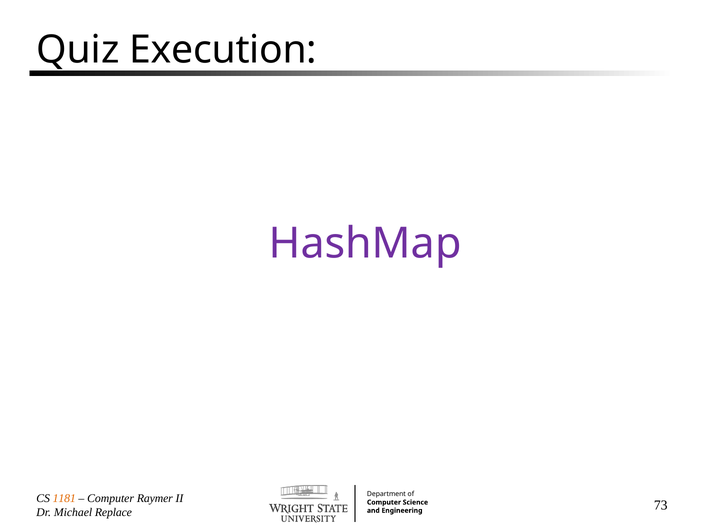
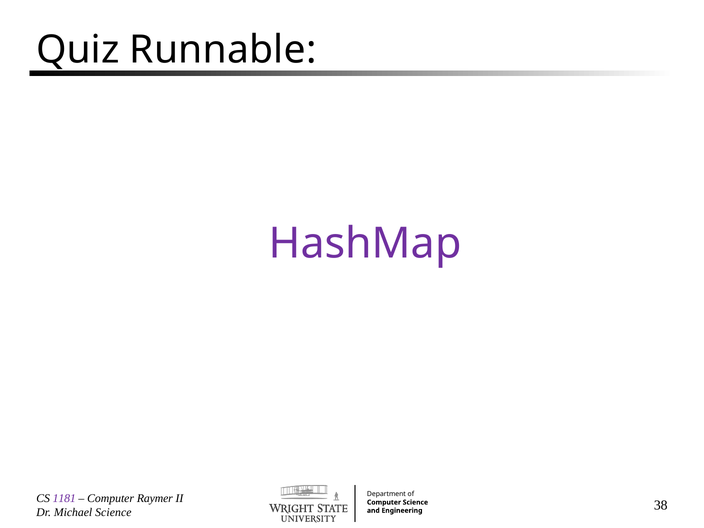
Execution: Execution -> Runnable (223, 50)
1181 colour: orange -> purple (64, 498)
Michael Replace: Replace -> Science (113, 512)
73: 73 -> 38 (661, 505)
